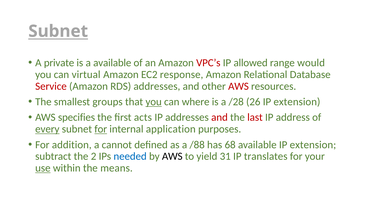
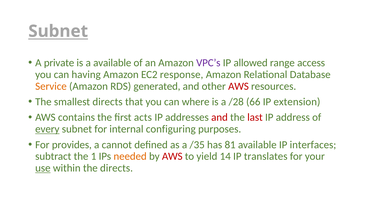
VPC’s colour: red -> purple (208, 63)
would: would -> access (311, 63)
virtual: virtual -> having (86, 74)
Service colour: red -> orange (51, 86)
RDS addresses: addresses -> generated (157, 86)
smallest groups: groups -> directs (108, 102)
you underline: present -> none (154, 102)
26: 26 -> 66 (253, 102)
specifies: specifies -> contains (76, 117)
for underline: present -> none (101, 129)
application: application -> configuring (171, 129)
addition: addition -> provides (72, 144)
/88: /88 -> /35 (197, 144)
68: 68 -> 81 (230, 144)
available IP extension: extension -> interfaces (313, 144)
2: 2 -> 1 (94, 156)
needed colour: blue -> orange (130, 156)
AWS colour: black -> red (172, 156)
31: 31 -> 14 (225, 156)
the means: means -> directs (117, 168)
